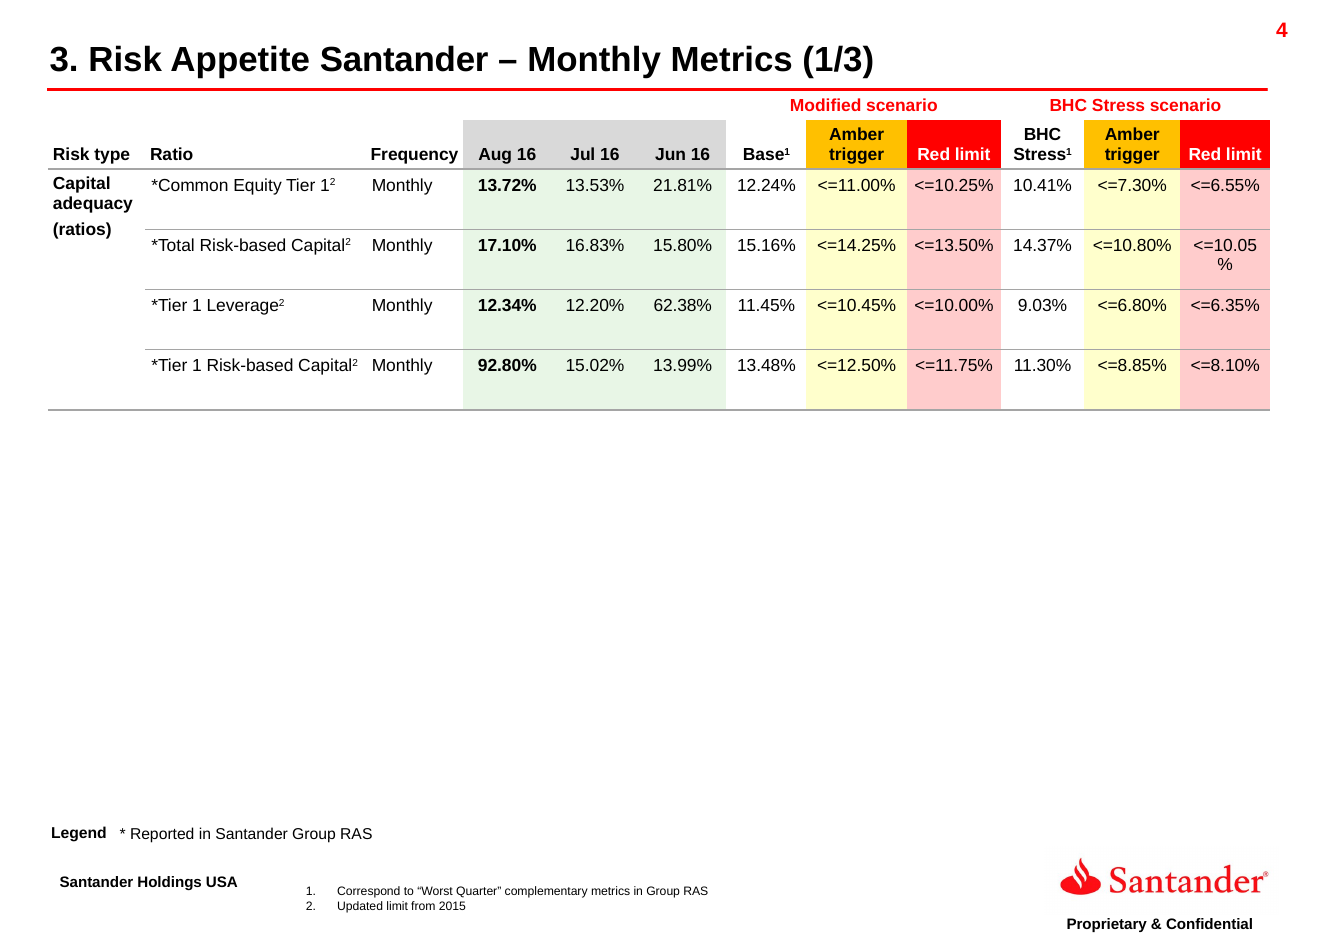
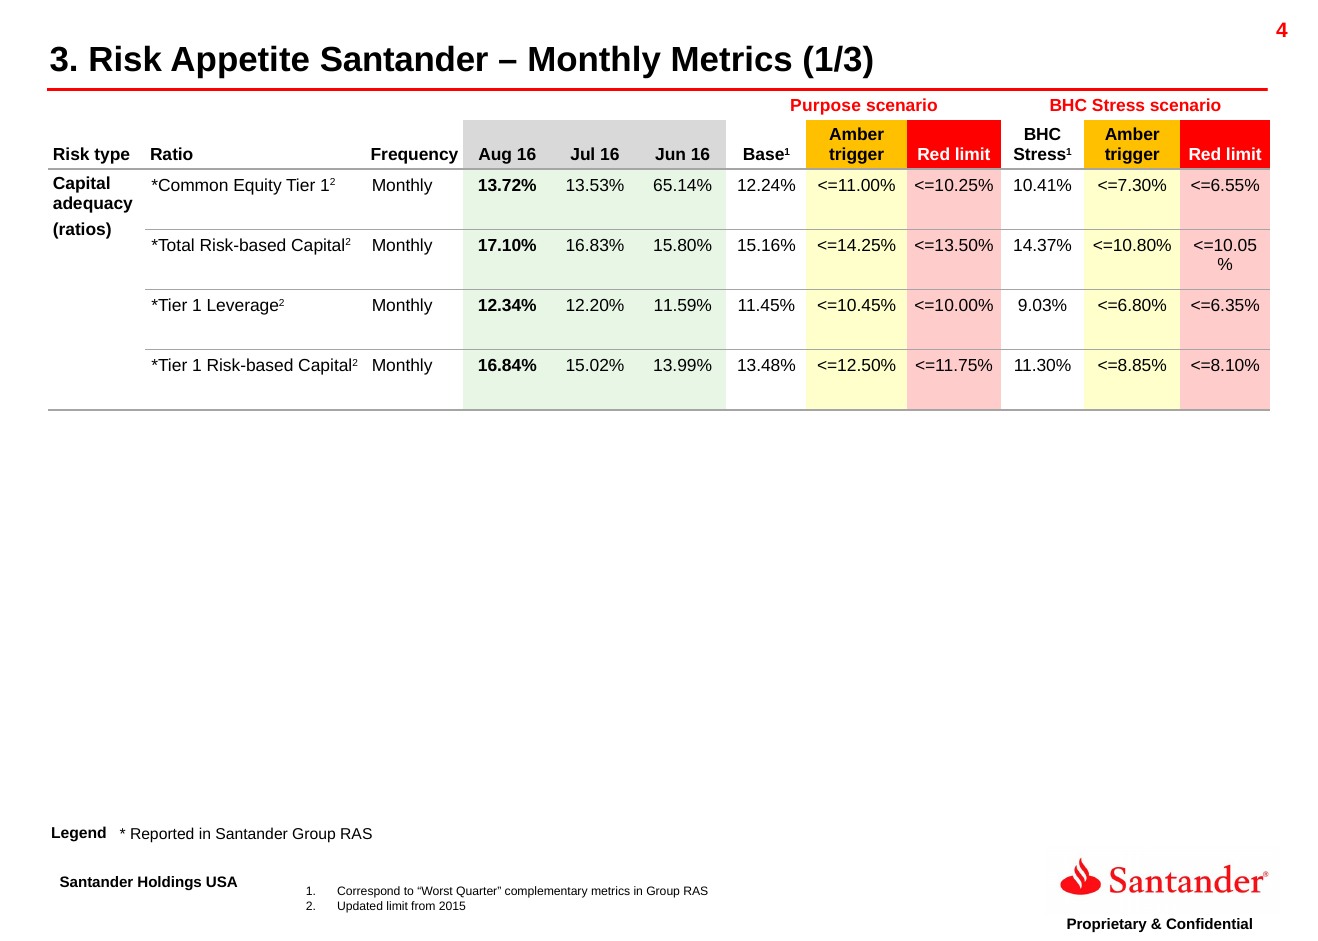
Modified: Modified -> Purpose (826, 106)
21.81%: 21.81% -> 65.14% (683, 185)
62.38%: 62.38% -> 11.59% (683, 306)
92.80%: 92.80% -> 16.84% (507, 366)
